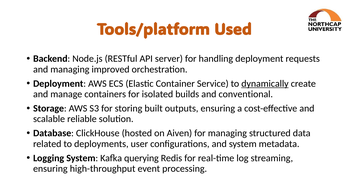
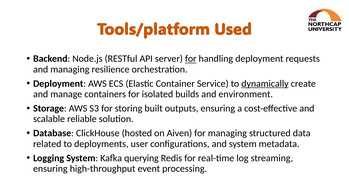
for underline: none -> present (191, 59)
improved: improved -> resilience (111, 69)
conventional: conventional -> environment (246, 94)
